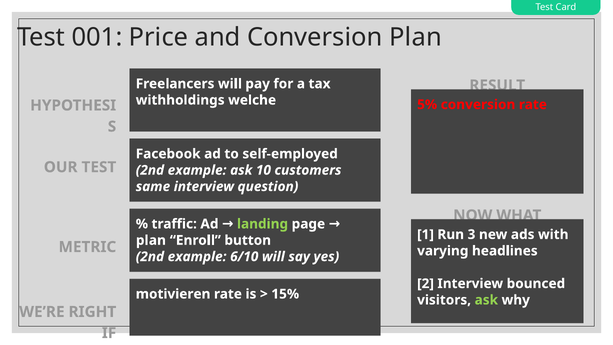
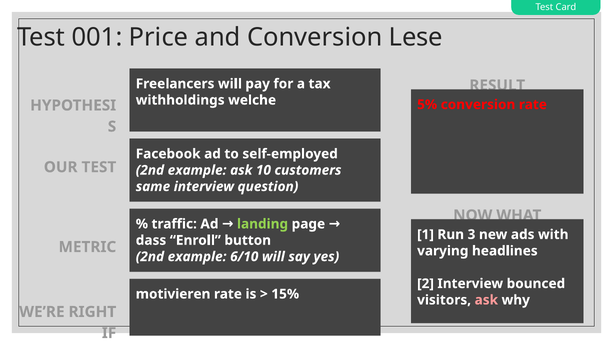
Conversion Plan: Plan -> Lese (416, 37)
plan: plan -> dass (151, 240)
ask colour: light green -> pink (486, 300)
